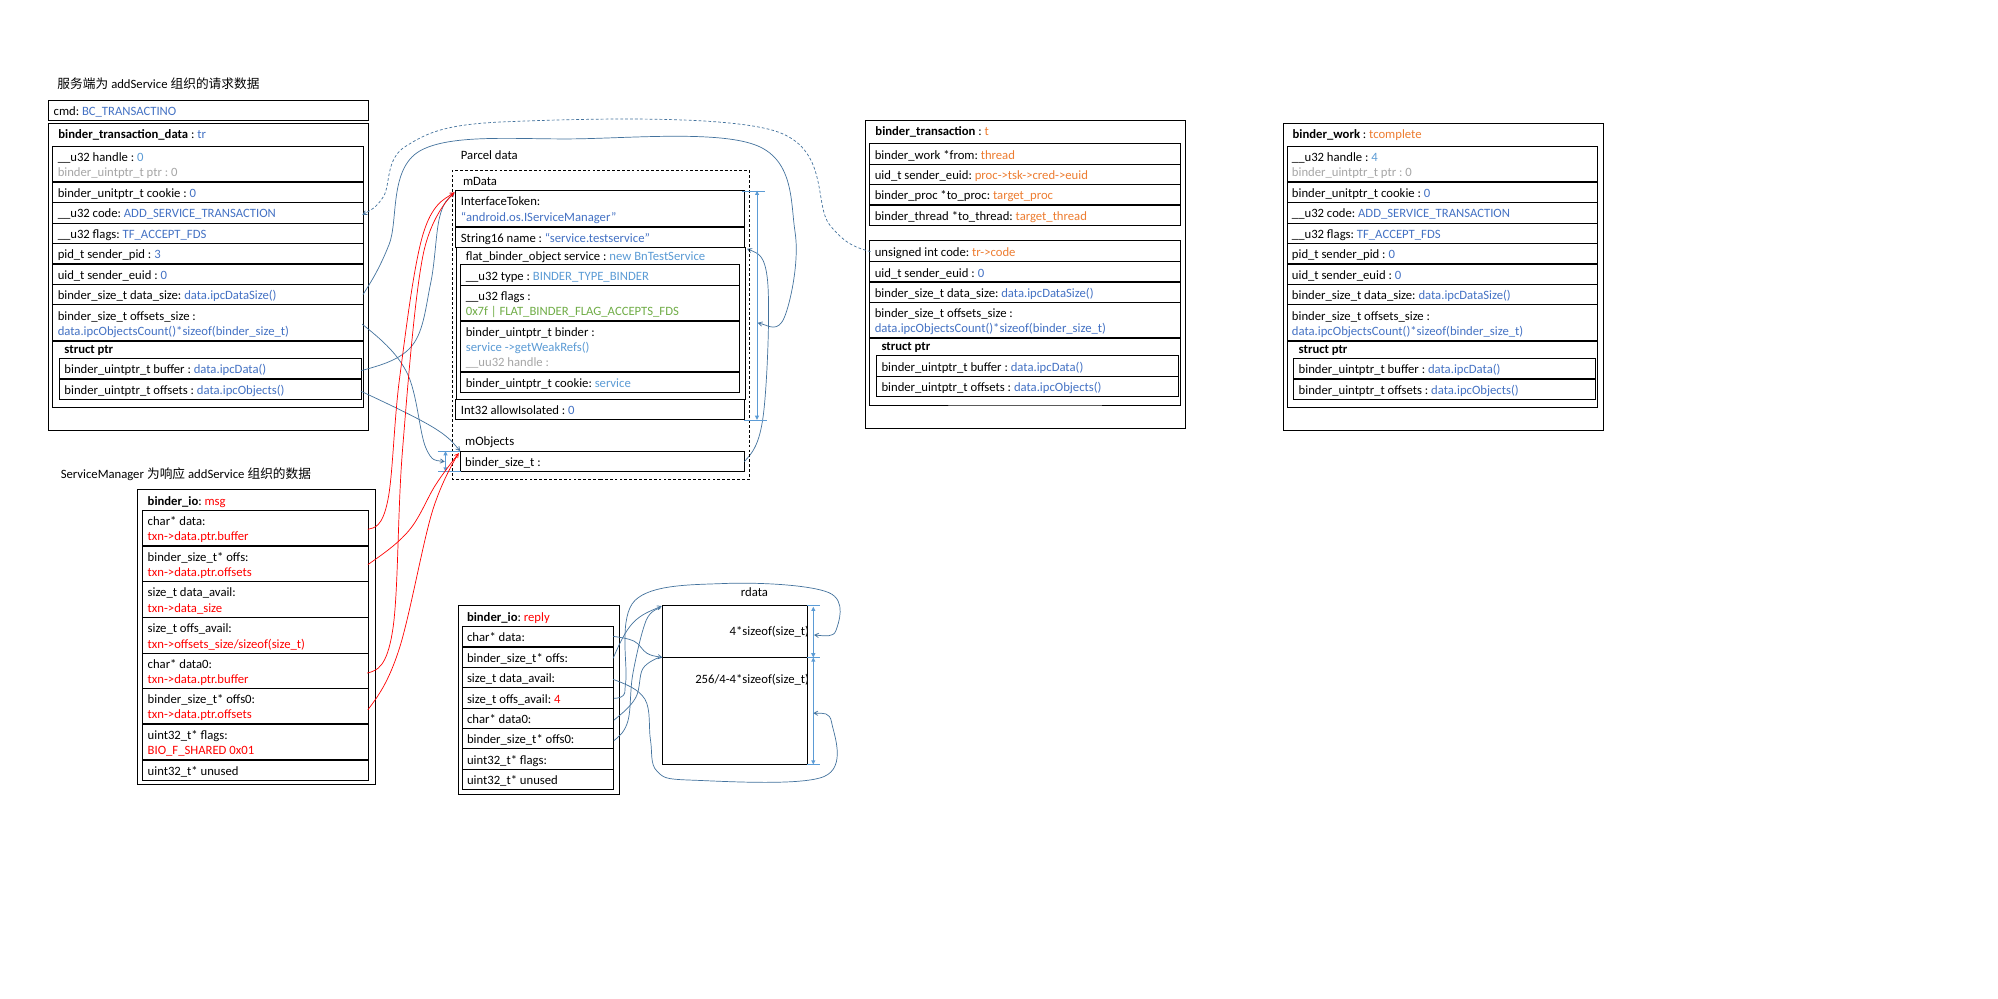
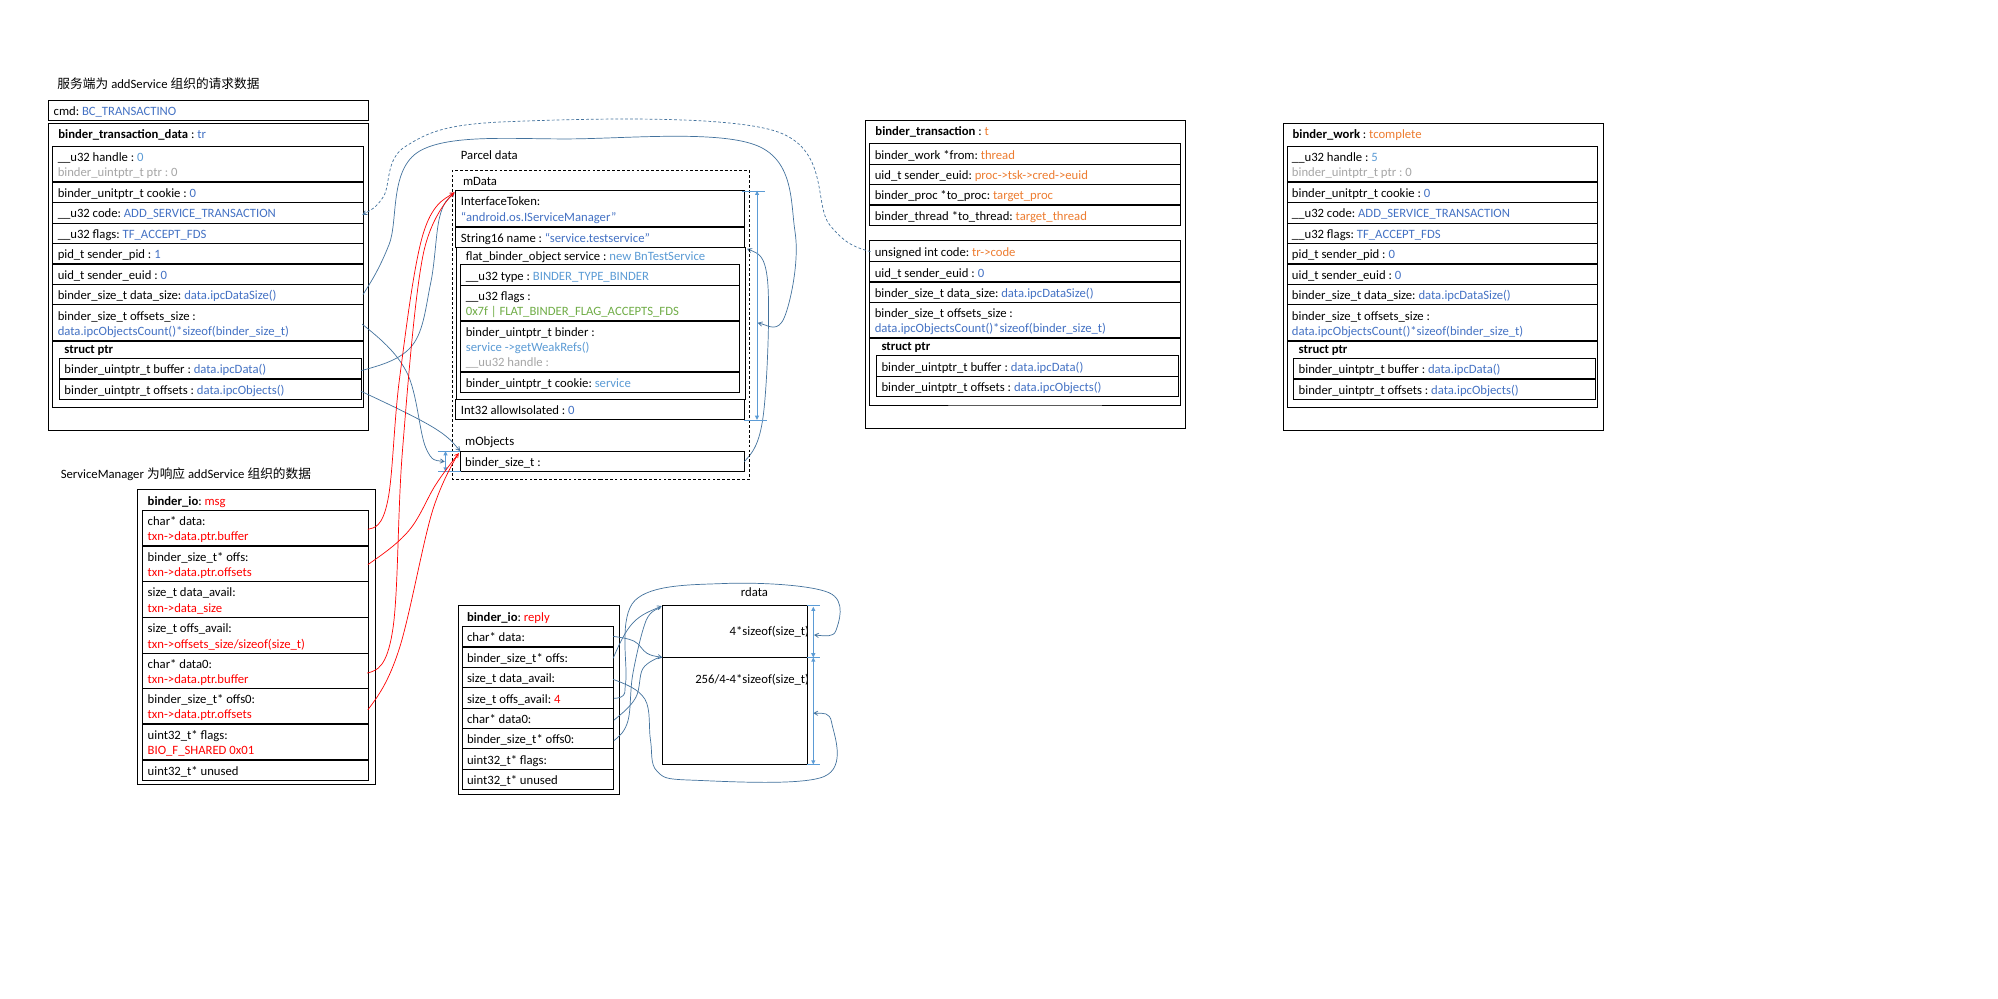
4: 4 -> 5 (1375, 157)
3: 3 -> 1 (158, 255)
